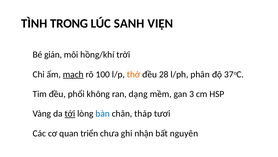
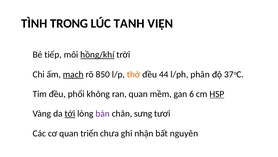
SANH: SANH -> TANH (129, 23)
gián: gián -> tiếp (53, 54)
hồng/khí underline: none -> present (97, 54)
100: 100 -> 850 (103, 74)
28: 28 -> 44 (164, 74)
ran dạng: dạng -> quan (138, 94)
3: 3 -> 6 (192, 94)
HSP underline: none -> present (217, 94)
bàn colour: blue -> purple (103, 113)
tháp: tháp -> sưng (143, 113)
